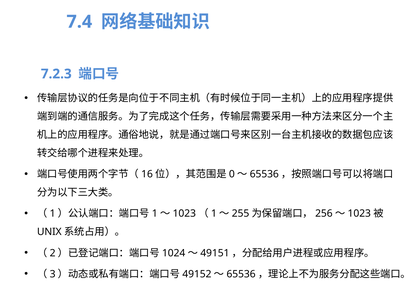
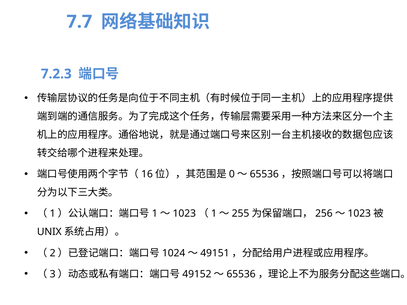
7.4: 7.4 -> 7.7 (79, 22)
